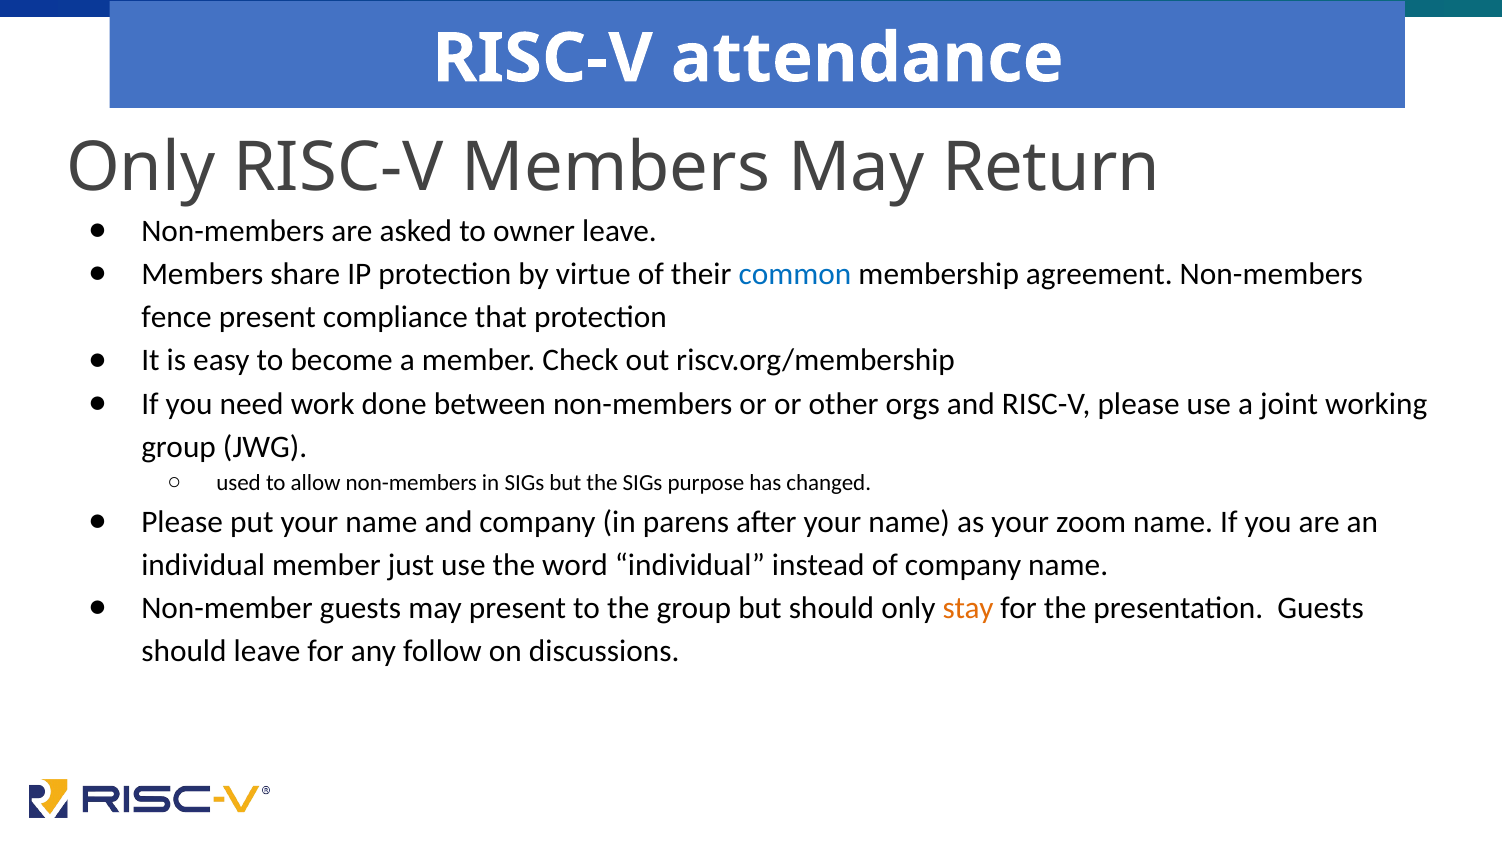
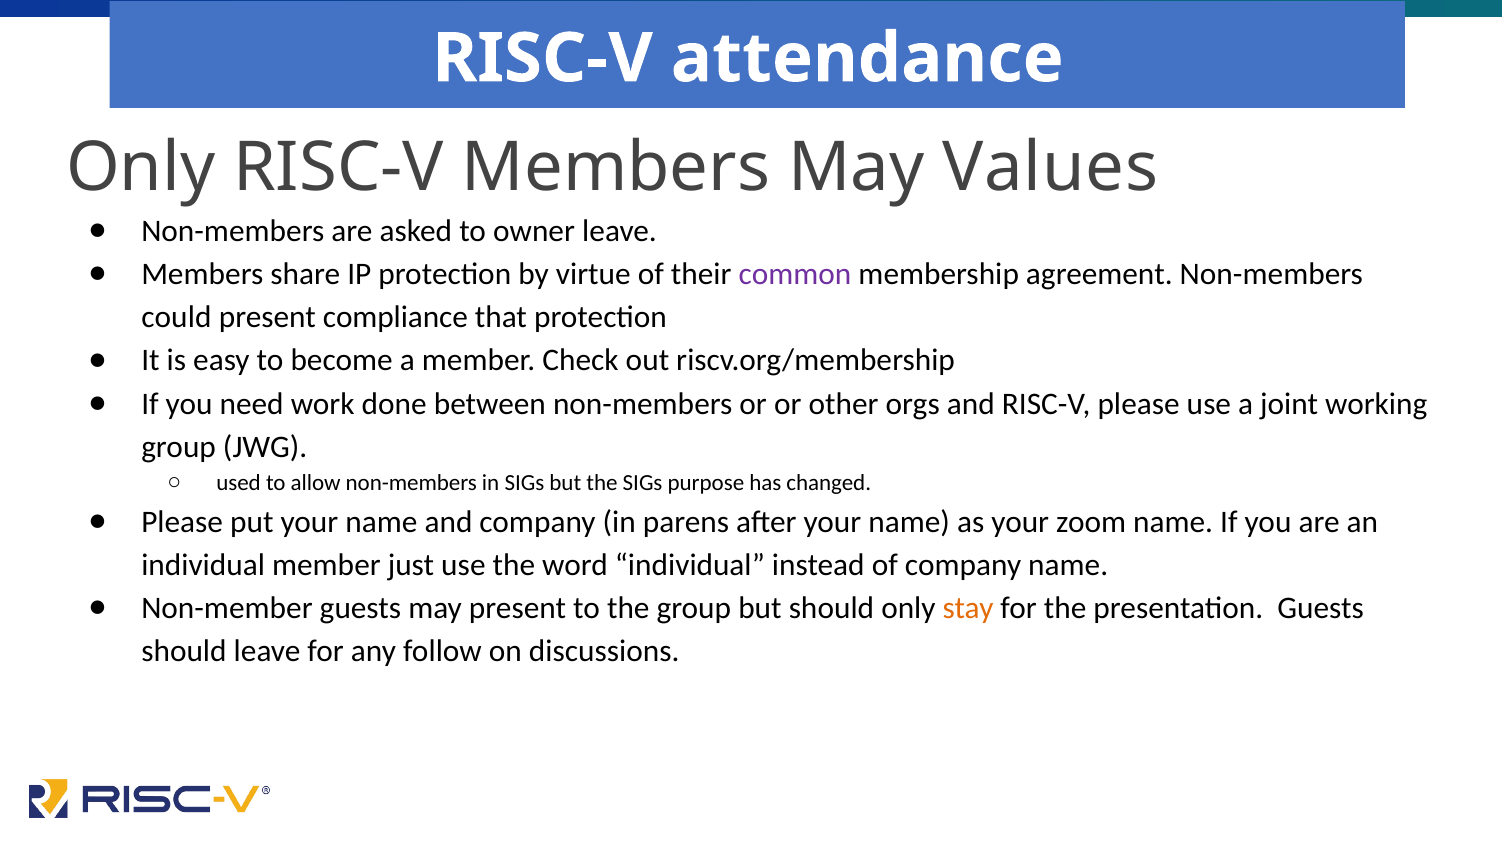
Return: Return -> Values (1050, 168)
common colour: blue -> purple (795, 274)
fence: fence -> could (176, 317)
